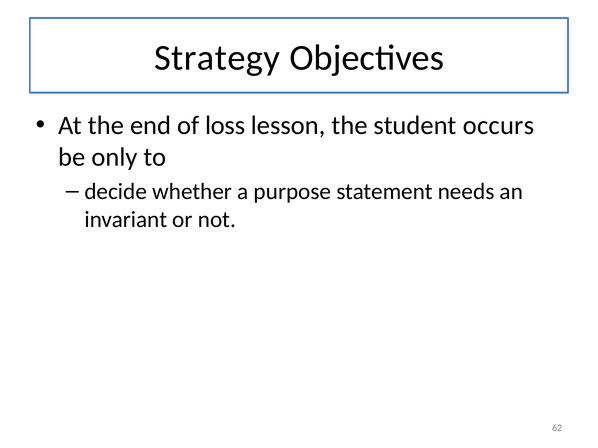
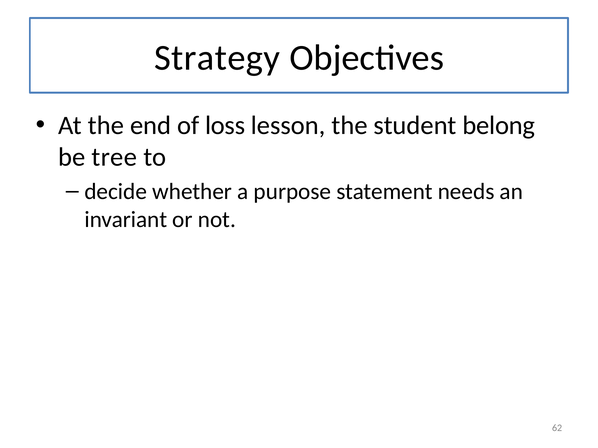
occurs: occurs -> belong (499, 125)
only: only -> tree (114, 157)
